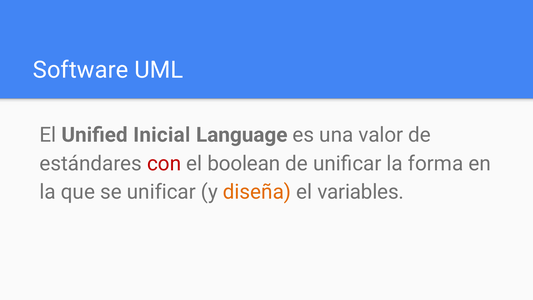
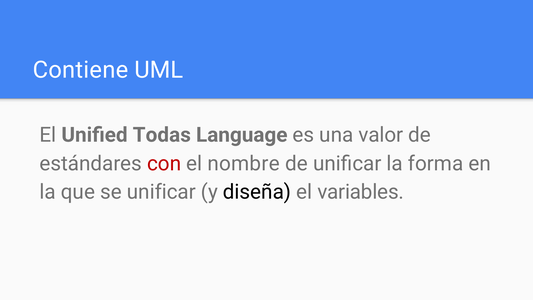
Software: Software -> Contiene (81, 70)
Inicial: Inicial -> Todas (162, 135)
boolean: boolean -> nombre (244, 163)
diseña colour: orange -> black (257, 192)
